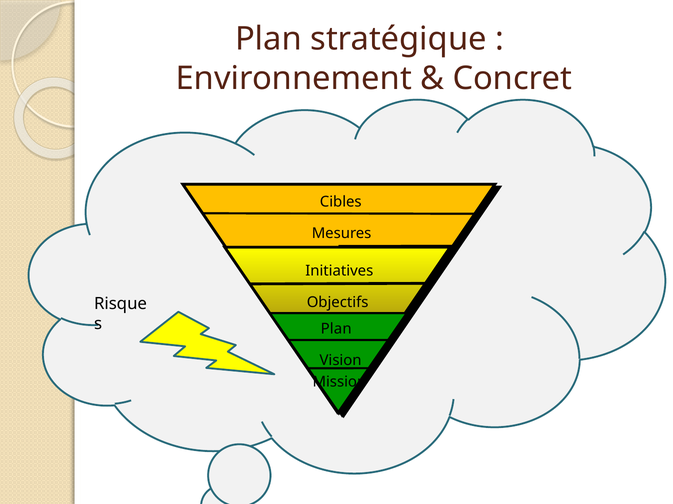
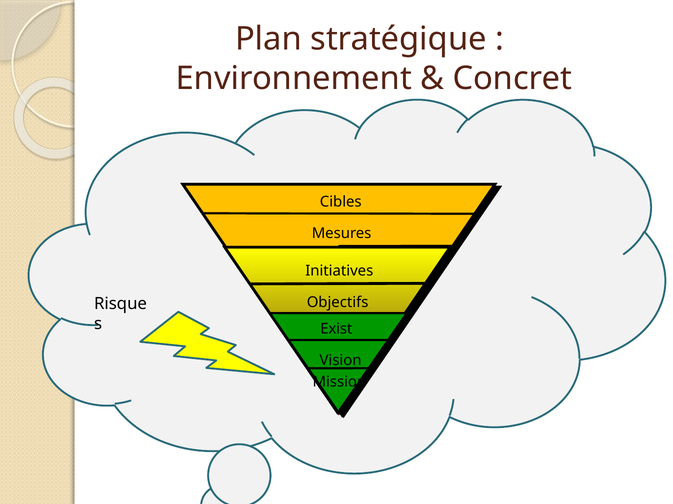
Plan: Plan -> Exist (336, 329)
